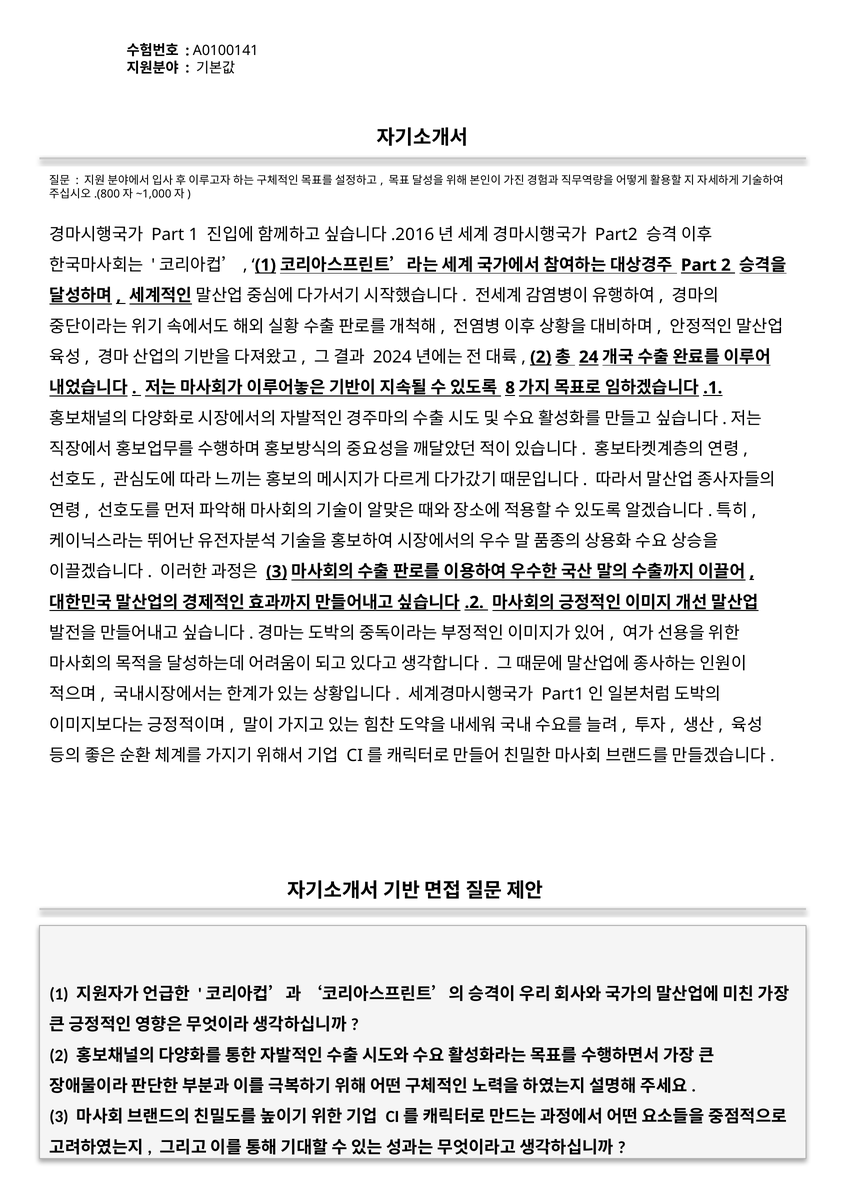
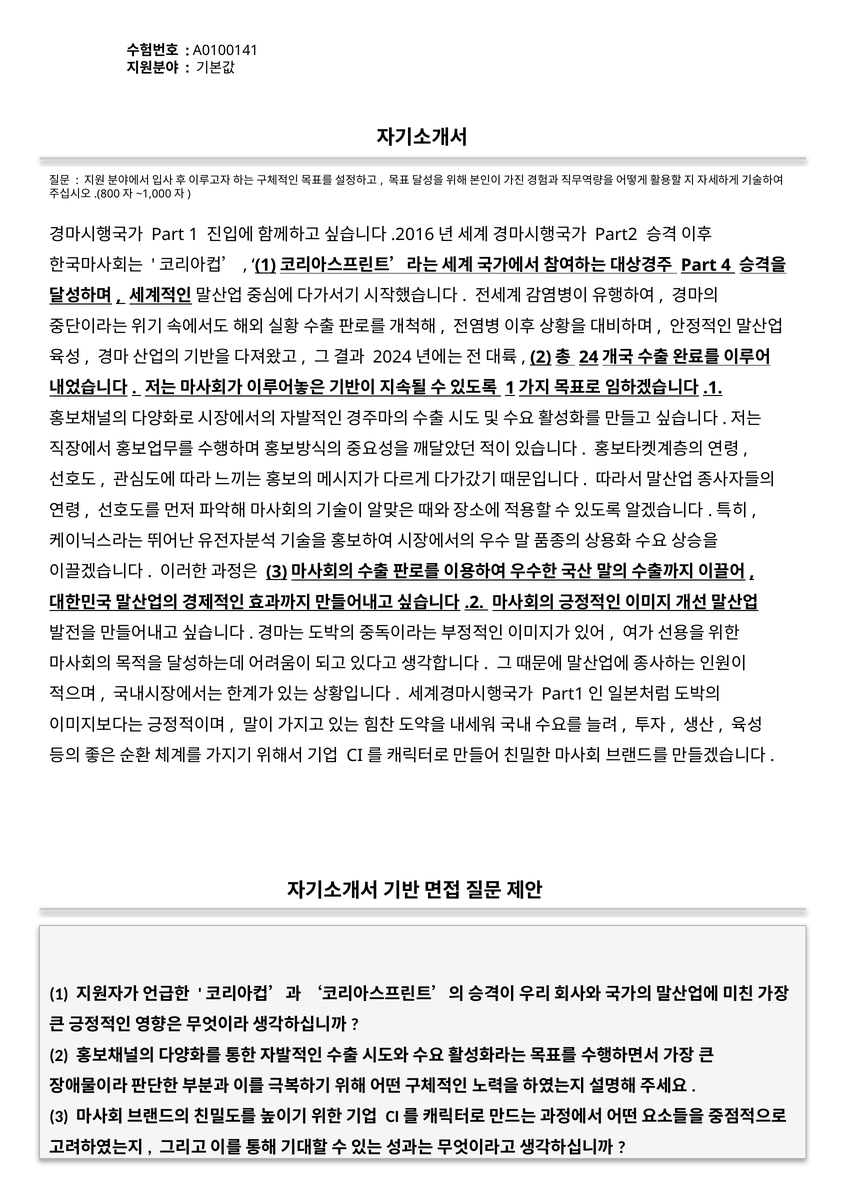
Part 2: 2 -> 4 (726, 265)
8: 8 -> 1 (510, 388)
